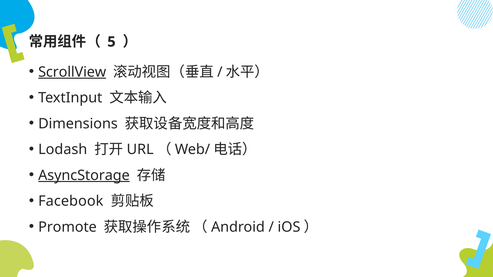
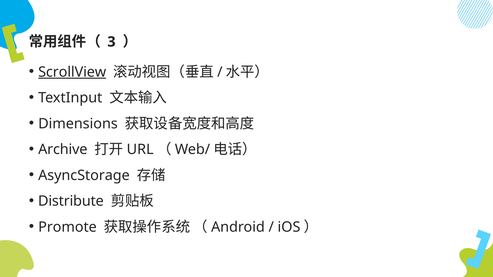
5: 5 -> 3 (111, 42)
Lodash: Lodash -> Archive (63, 150)
AsyncStorage underline: present -> none (84, 175)
Facebook: Facebook -> Distribute (71, 201)
